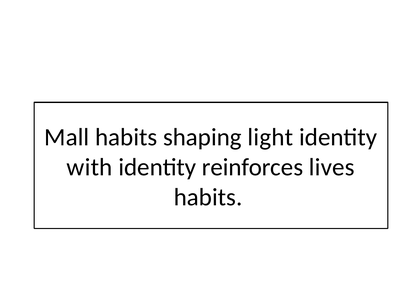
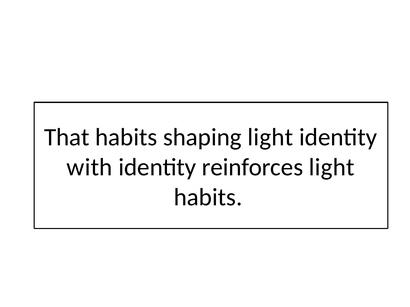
Mall: Mall -> That (67, 137)
reinforces lives: lives -> light (332, 167)
